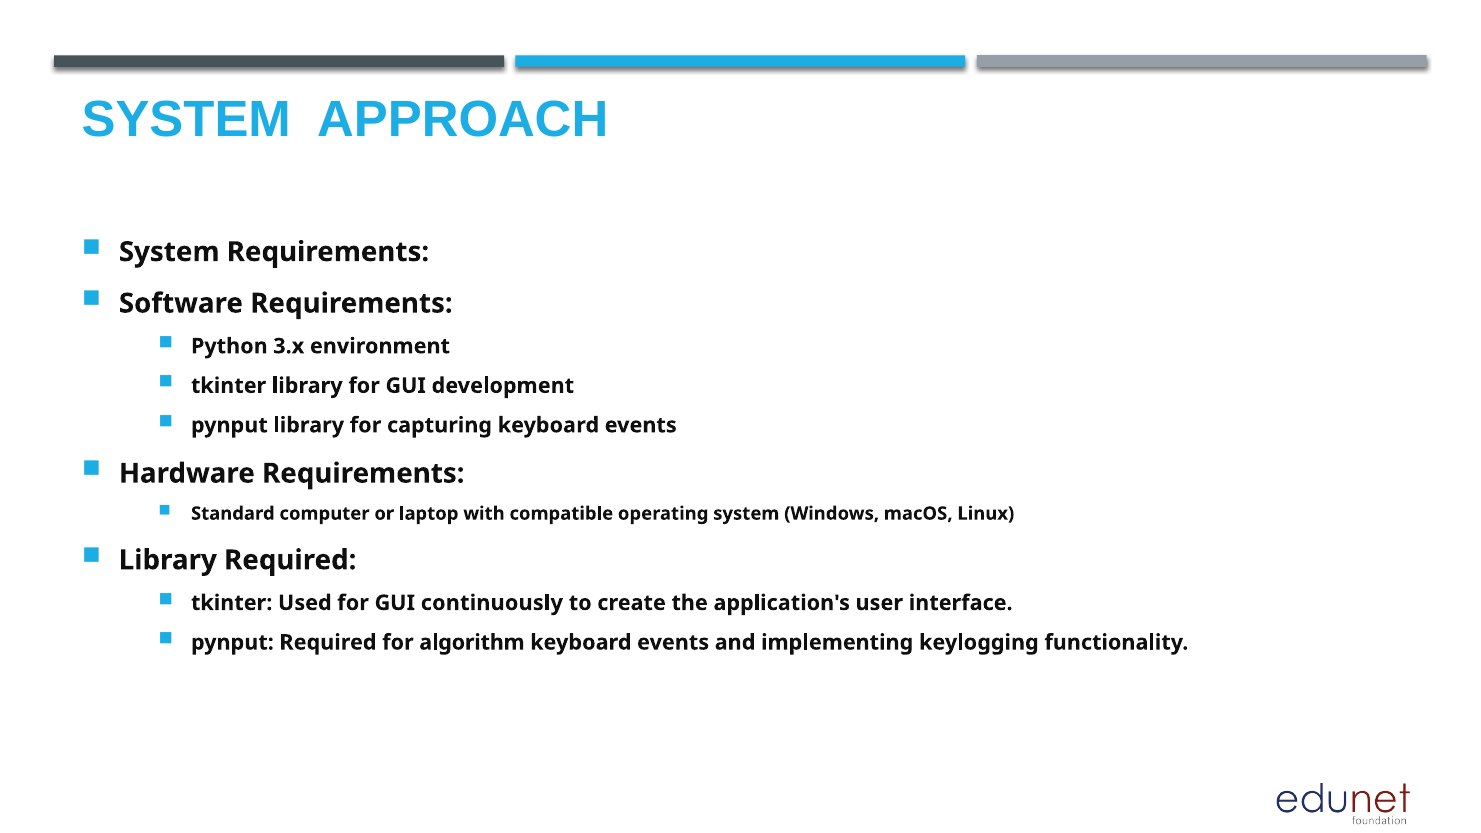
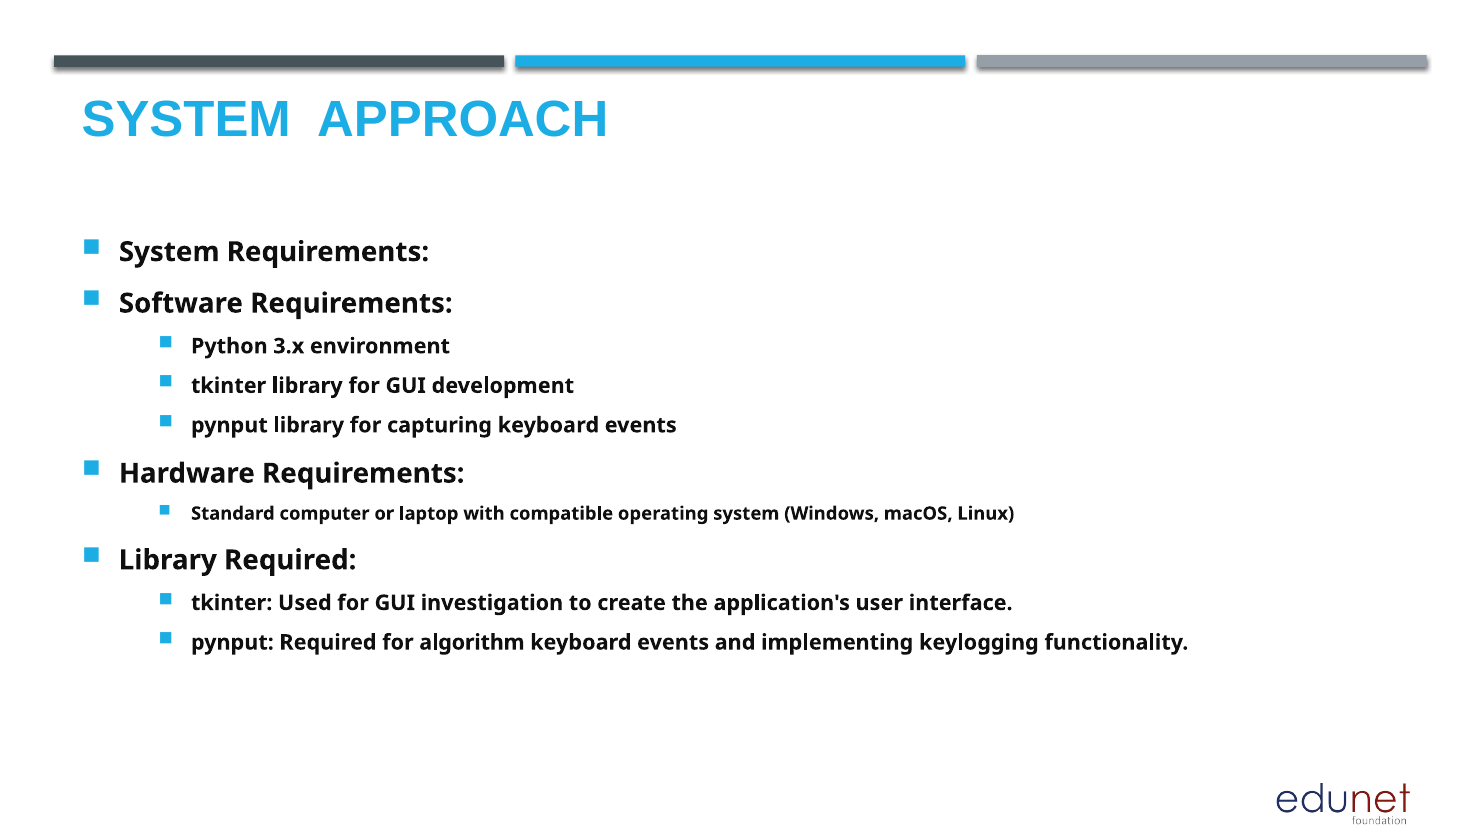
continuously: continuously -> investigation (492, 603)
